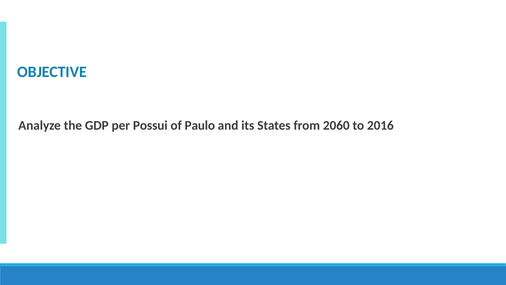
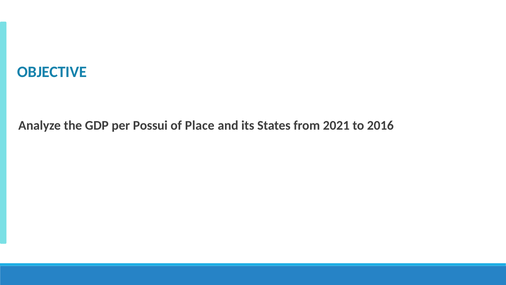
Paulo: Paulo -> Place (200, 125)
2060: 2060 -> 2021 (336, 125)
